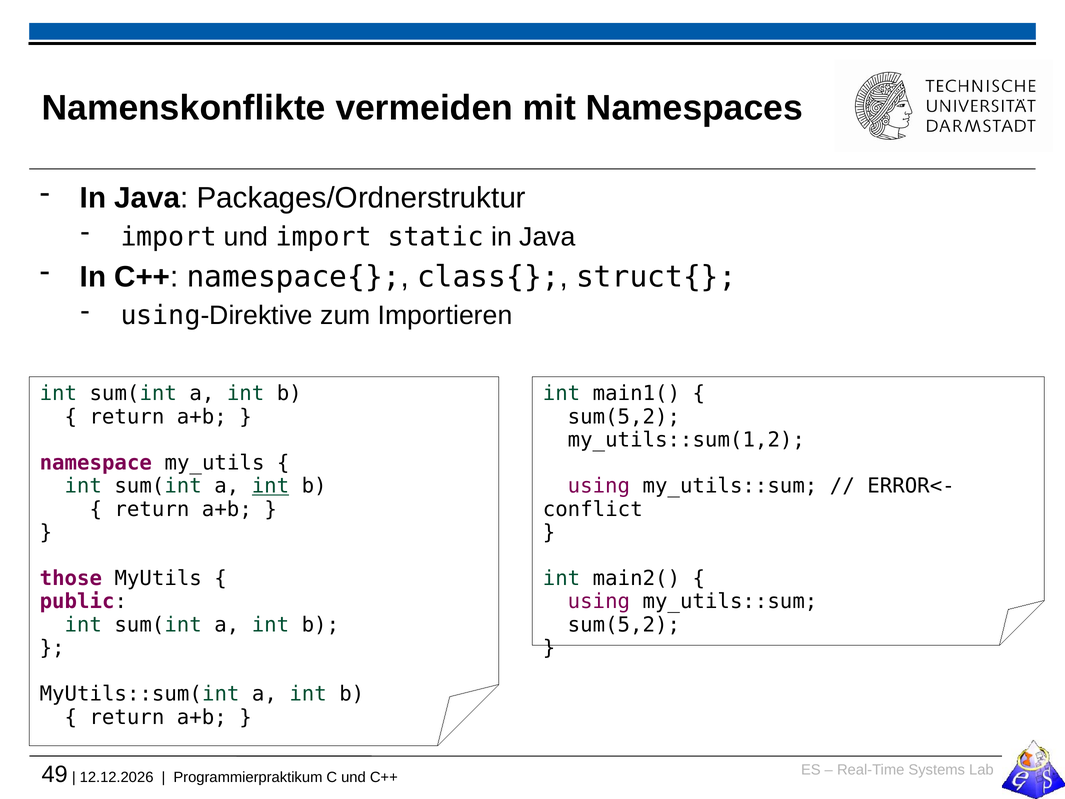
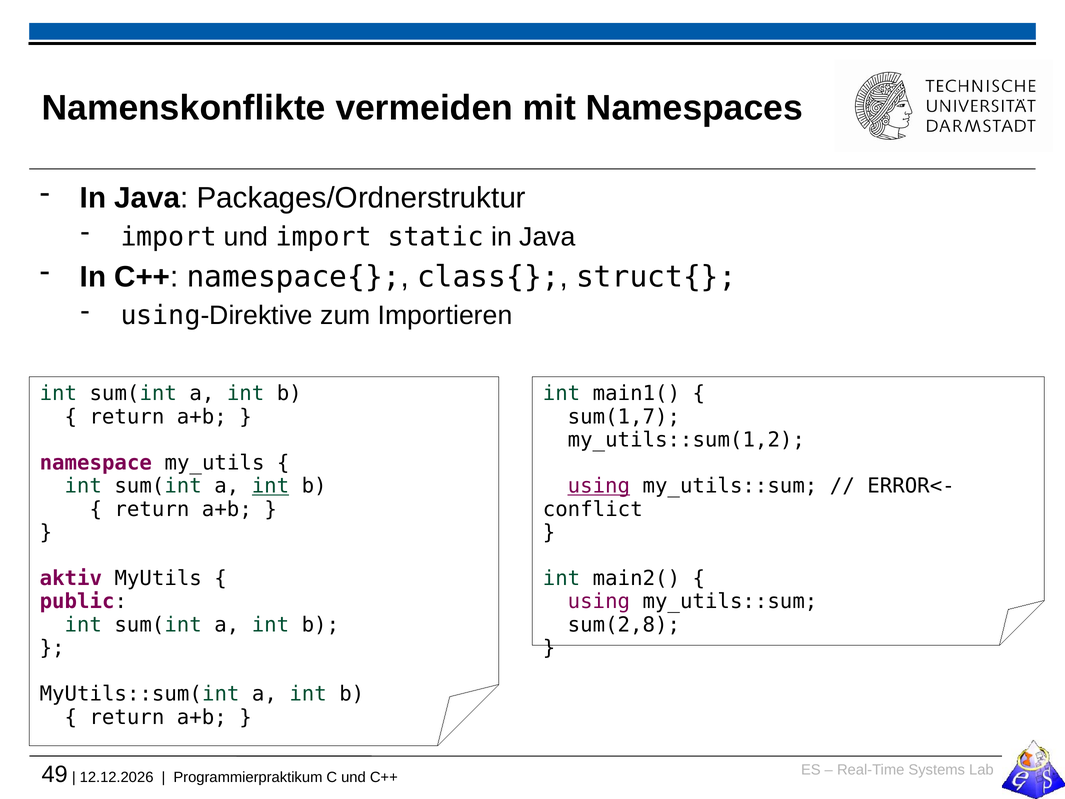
sum(5,2: sum(5,2 -> sum(1,7 (624, 417)
using underline: none -> present (599, 486)
those: those -> aktiv (71, 578)
sum(5,2: sum(5,2 -> sum(2,8 (624, 625)
